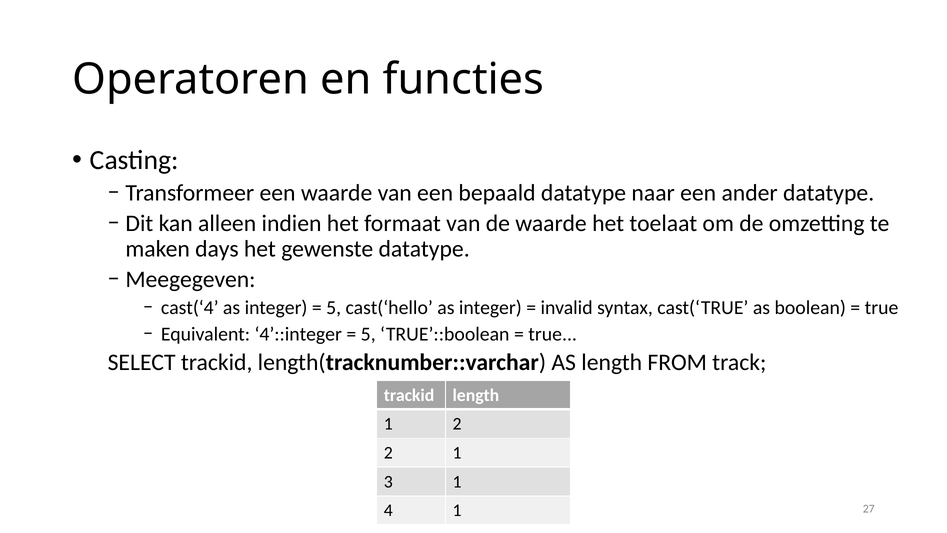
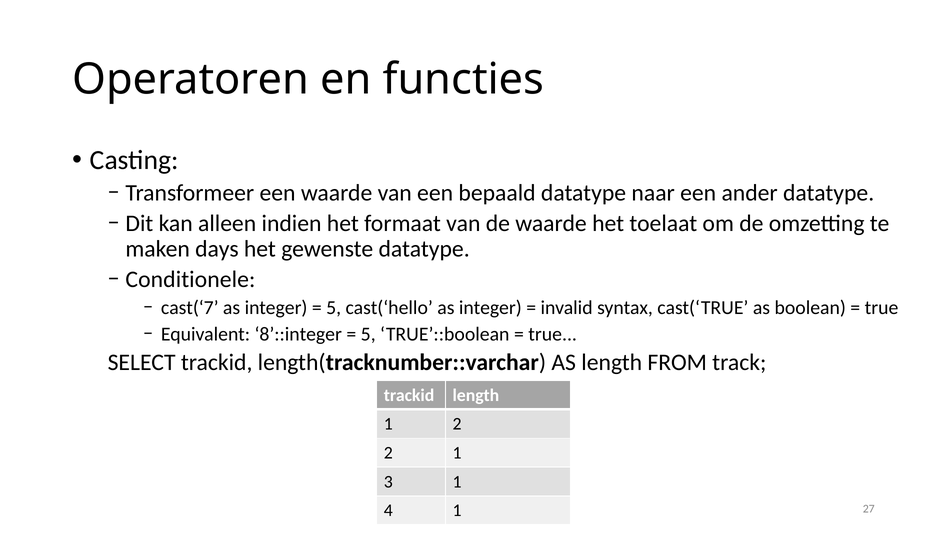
Meegegeven: Meegegeven -> Conditionele (190, 279)
cast(‘4: cast(‘4 -> cast(‘7 (190, 308)
4’::integer: 4’::integer -> 8’::integer (298, 334)
